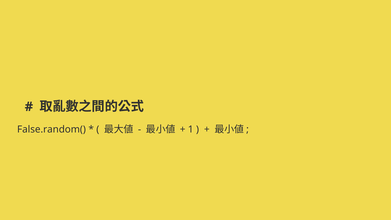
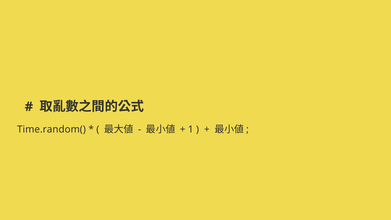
False.random(: False.random( -> Time.random( (51, 129)
